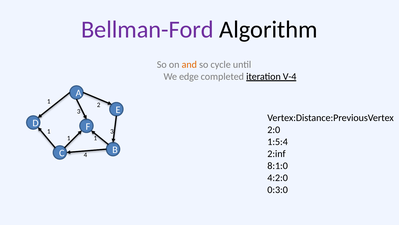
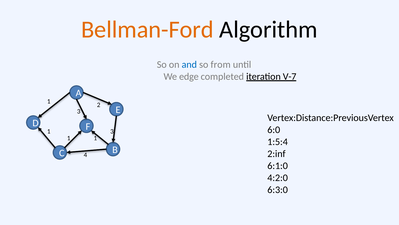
Bellman-Ford colour: purple -> orange (147, 29)
and colour: orange -> blue (189, 64)
cycle: cycle -> from (221, 64)
V-4: V-4 -> V-7 (290, 76)
2:0: 2:0 -> 6:0 (274, 129)
8:1:0: 8:1:0 -> 6:1:0 (278, 165)
0:3:0: 0:3:0 -> 6:3:0 (278, 189)
